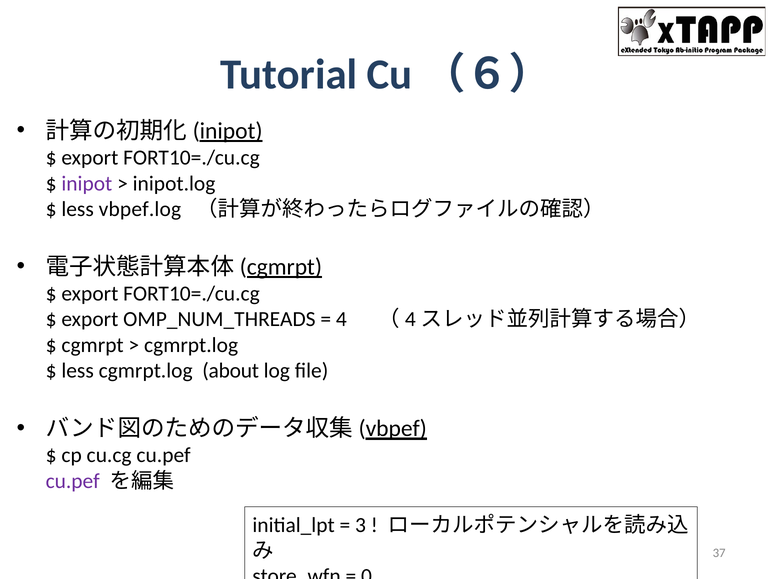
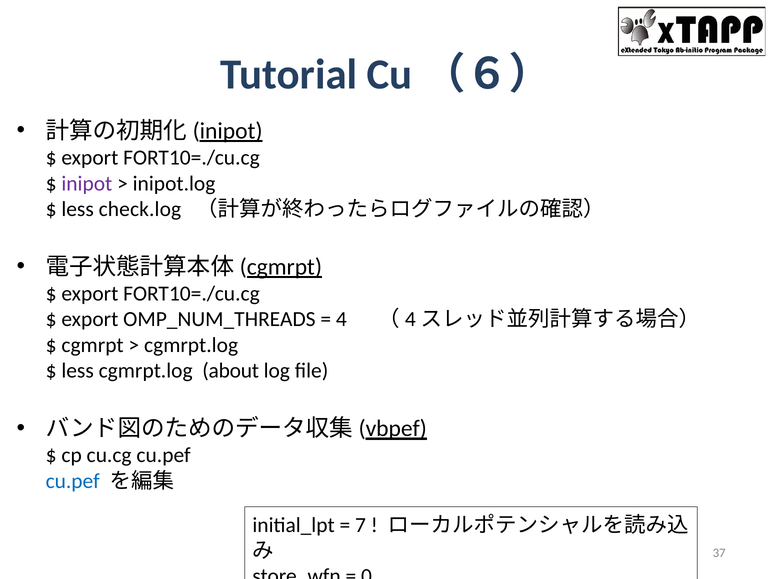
vbpef.log: vbpef.log -> check.log (140, 209)
cu.pef colour: purple -> blue (73, 481)
3: 3 -> 7 (361, 525)
